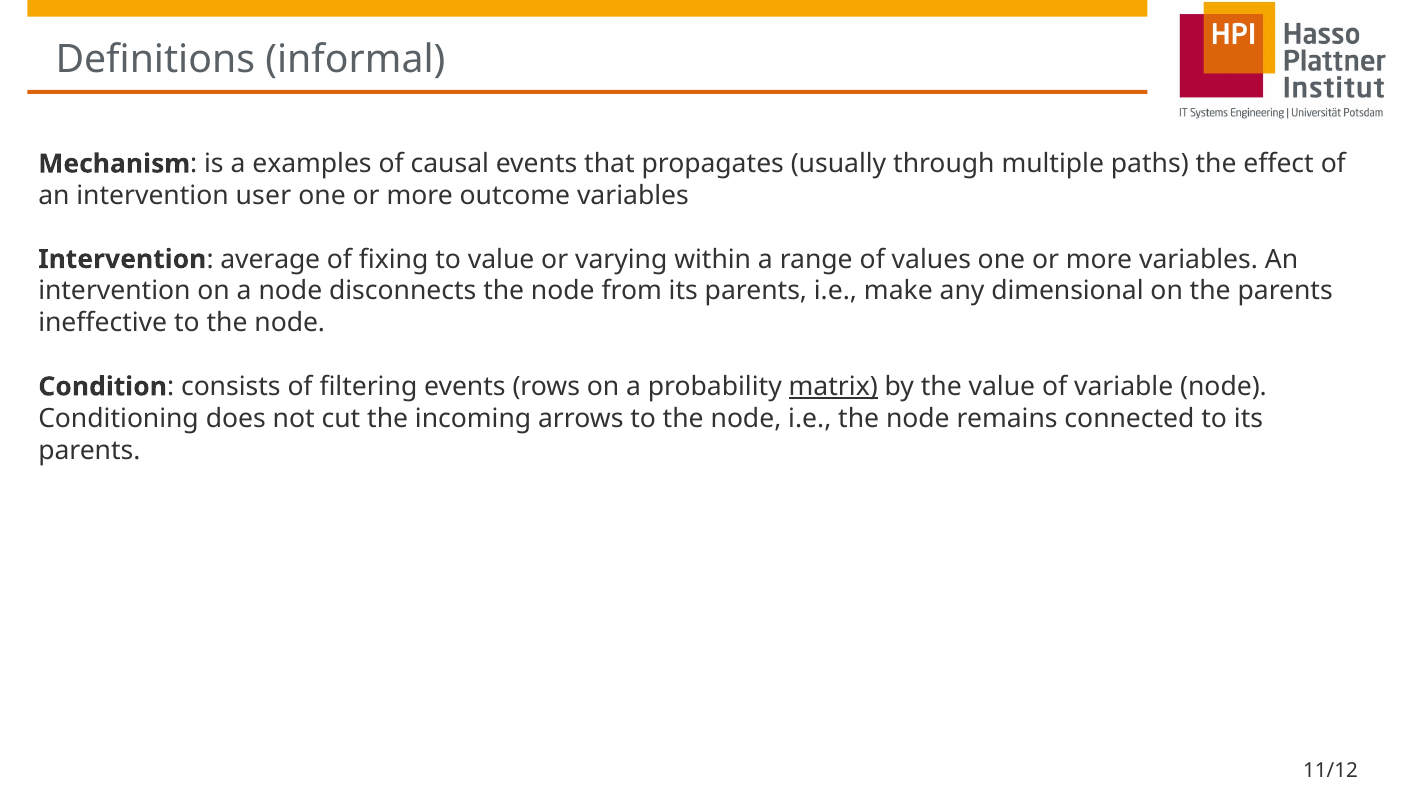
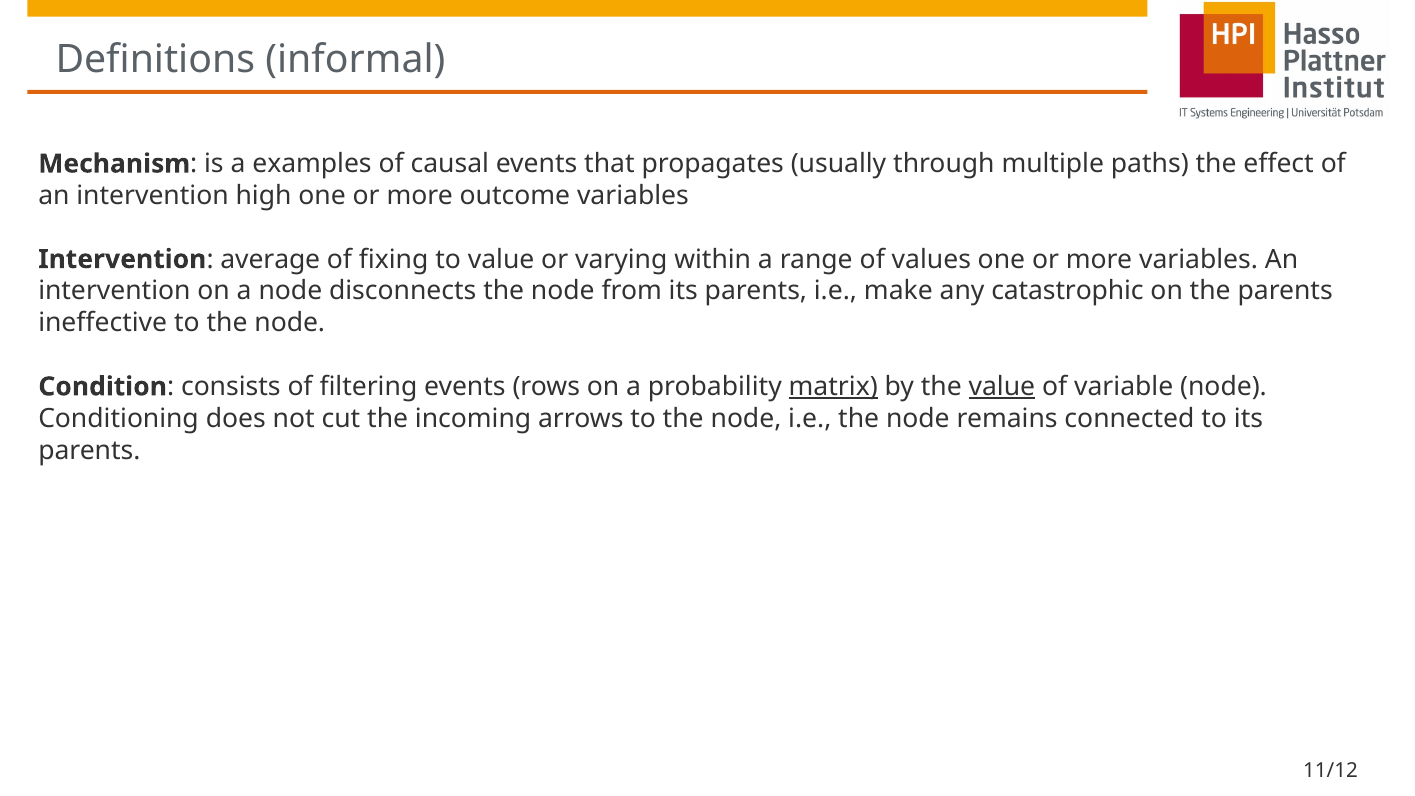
user: user -> high (264, 196)
dimensional: dimensional -> catastrophic (1067, 291)
value underline: none -> present (1002, 387)
